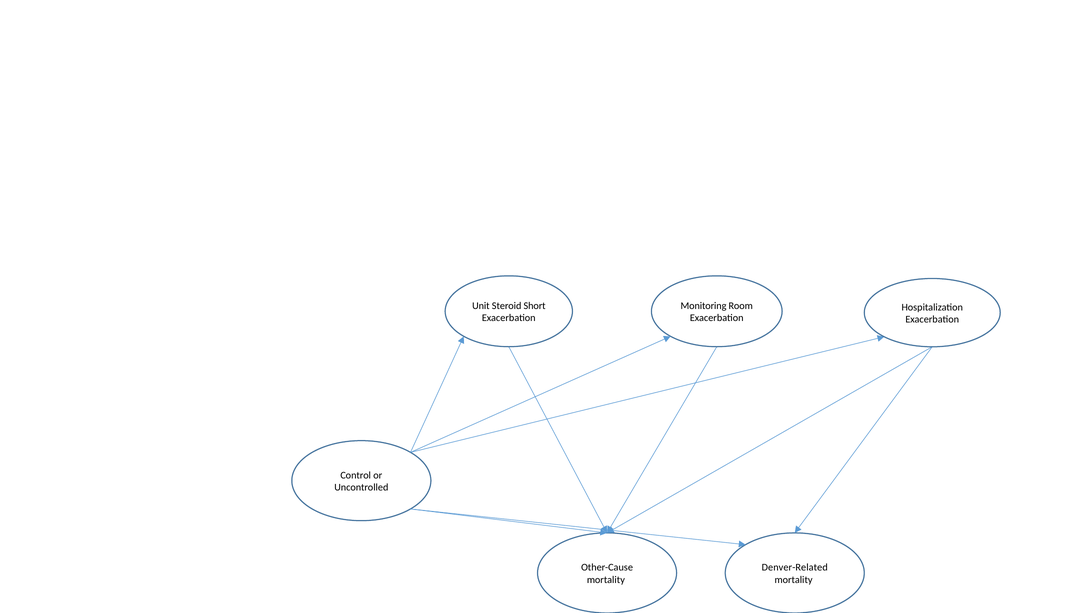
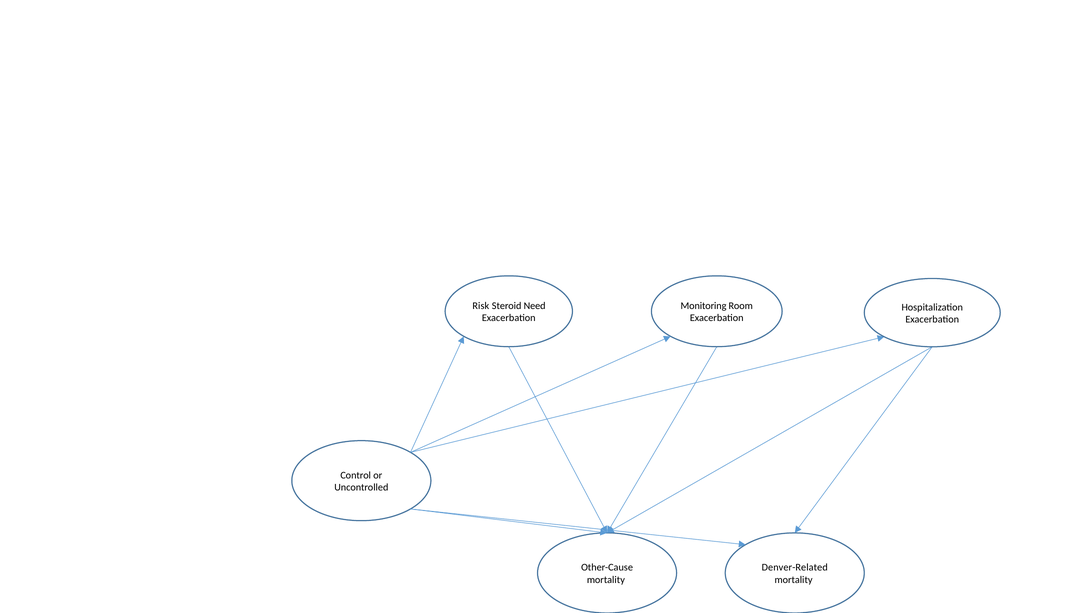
Unit: Unit -> Risk (481, 306)
Short: Short -> Need (535, 306)
